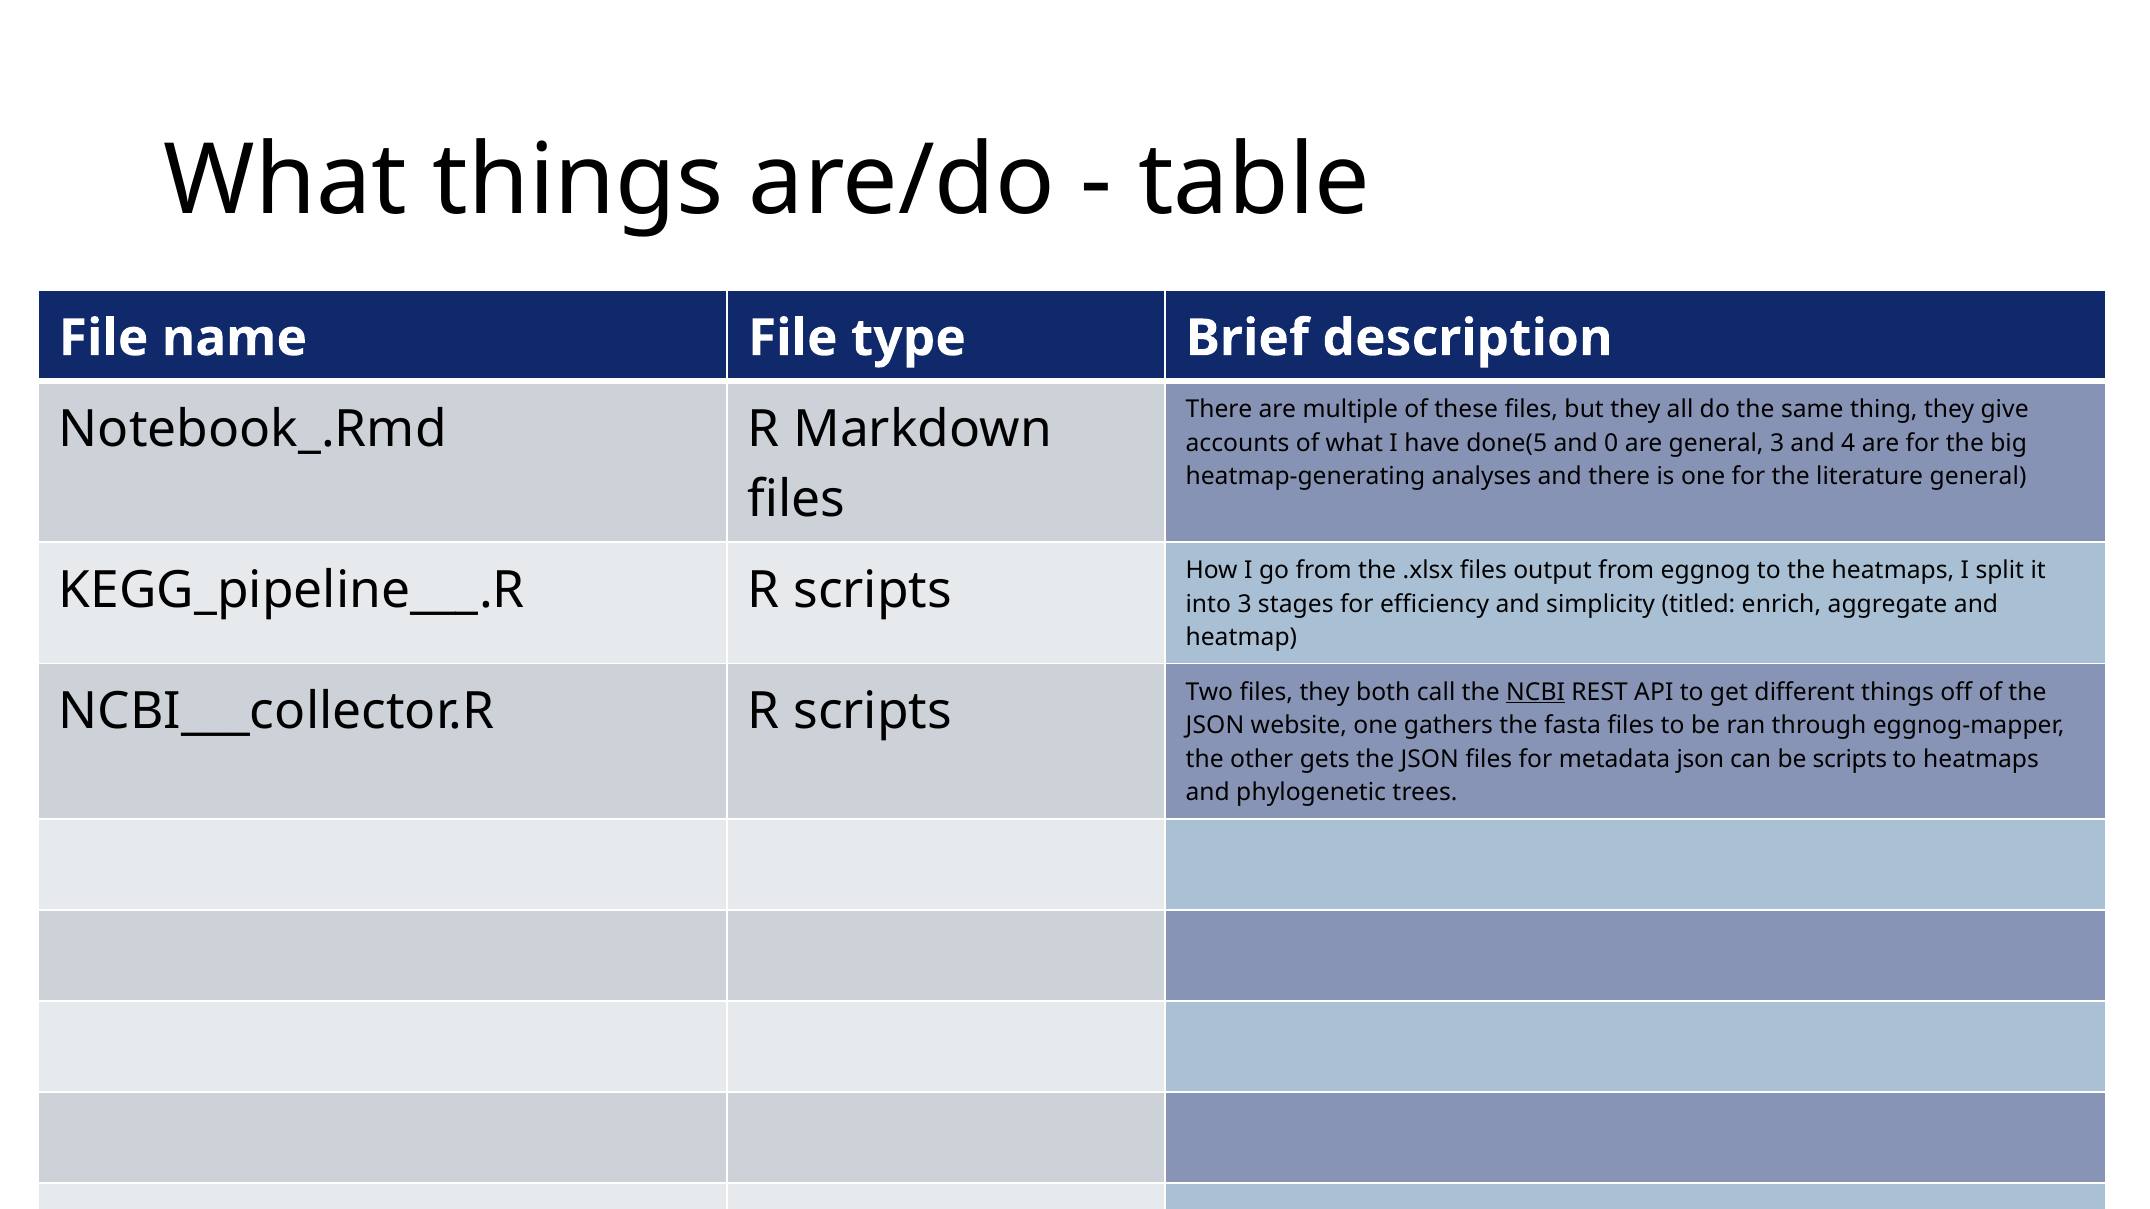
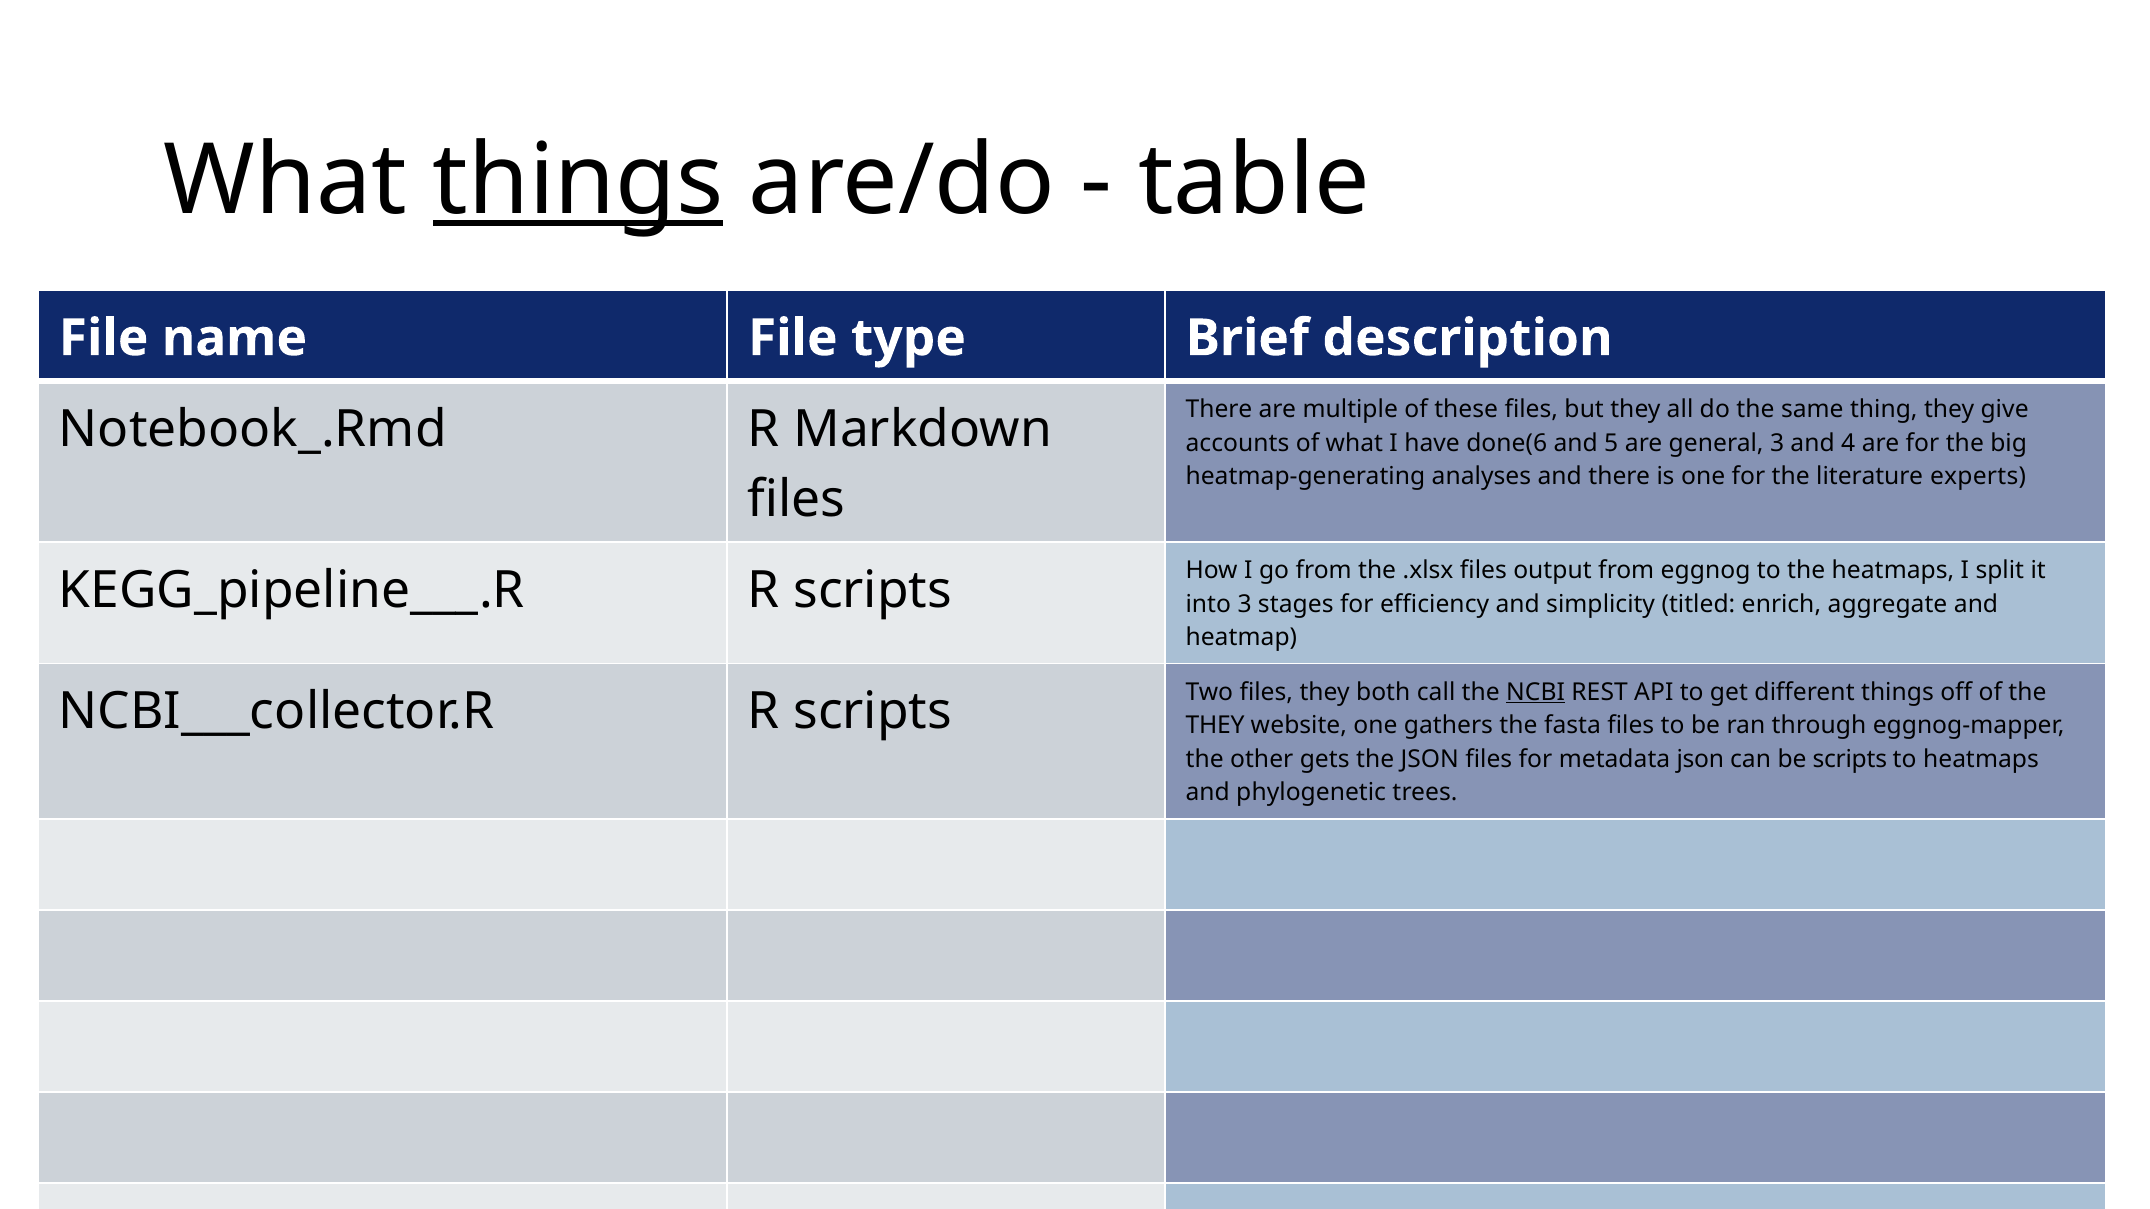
things underline: none -> present (578, 181)
done(5: done(5 -> done(6 (1507, 443)
0: 0 -> 5 (1611, 443)
literature general: general -> experts (1978, 477)
JSON: JSON -> THEY (1215, 726)
